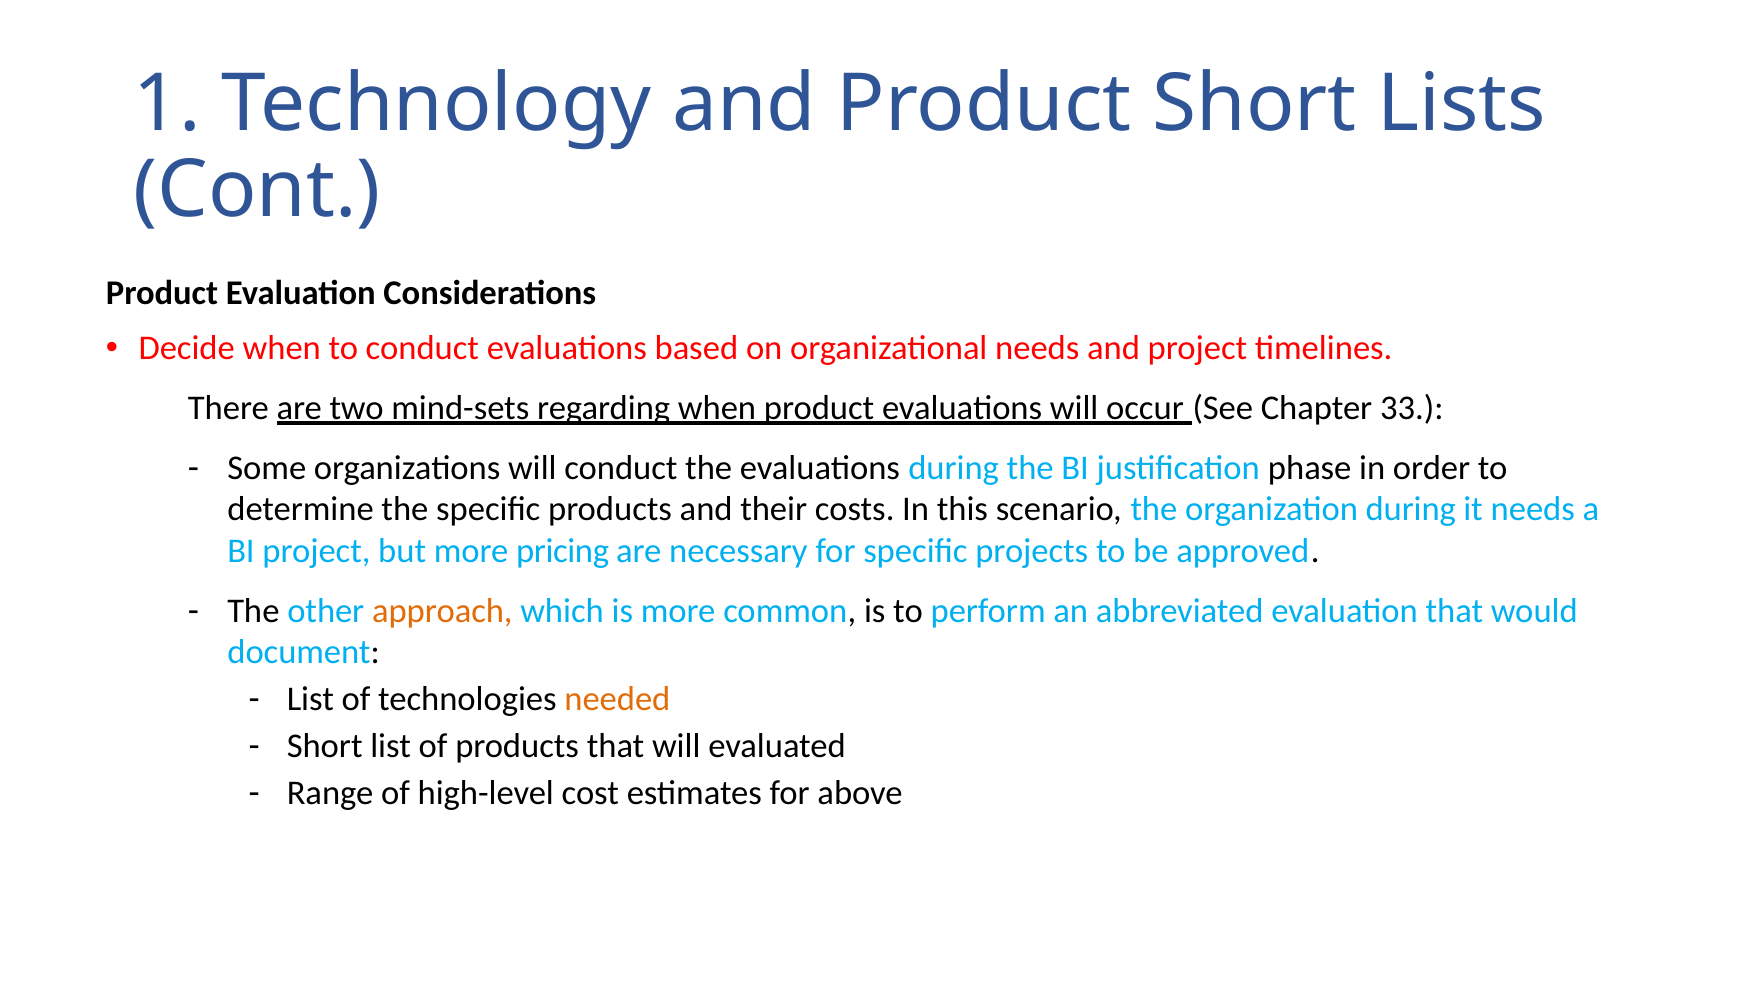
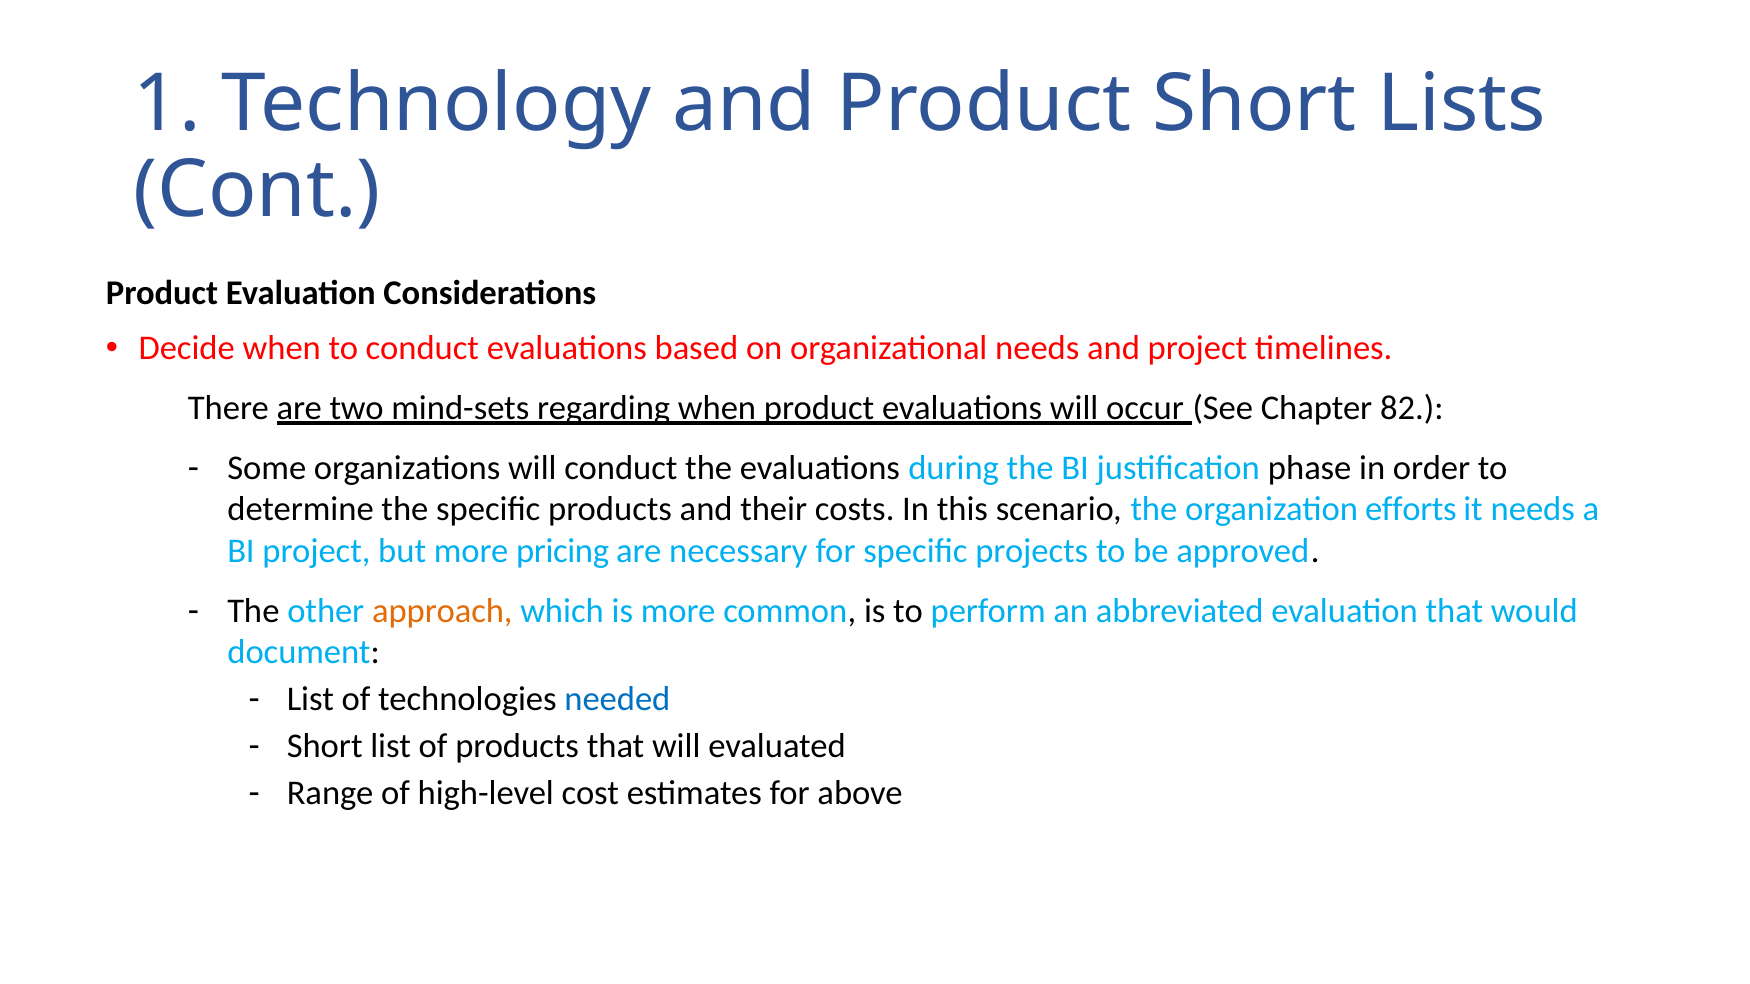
33: 33 -> 82 (1412, 408)
organization during: during -> efforts (1411, 510)
needed colour: orange -> blue (617, 699)
